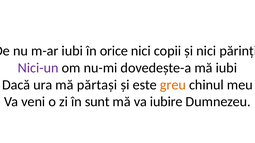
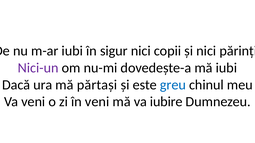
orice: orice -> sigur (114, 51)
greu colour: orange -> blue (173, 85)
în sunt: sunt -> veni (97, 102)
